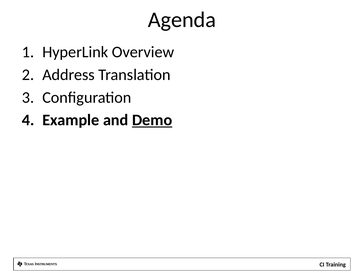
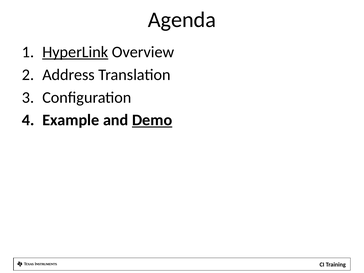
HyperLink underline: none -> present (75, 52)
